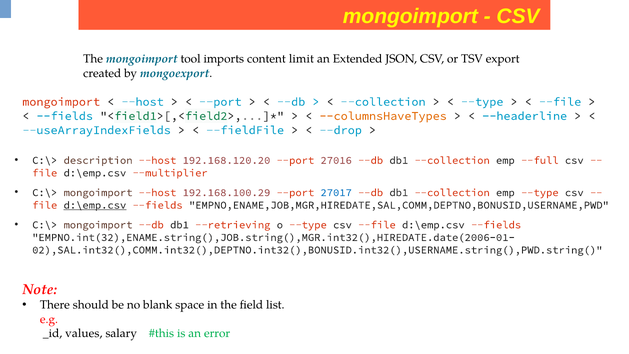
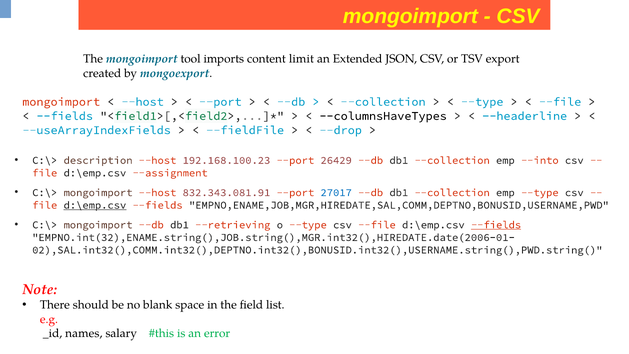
--columnsHaveTypes colour: orange -> black (383, 116)
192.168.120.20: 192.168.120.20 -> 192.168.100.23 (226, 160)
27016: 27016 -> 26429 (336, 160)
--full: --full -> --into (540, 160)
--multiplier: --multiplier -> --assignment (170, 173)
192.168.100.29: 192.168.100.29 -> 832.343.081.91 (226, 192)
--fields underline: none -> present (496, 225)
values: values -> names (84, 333)
